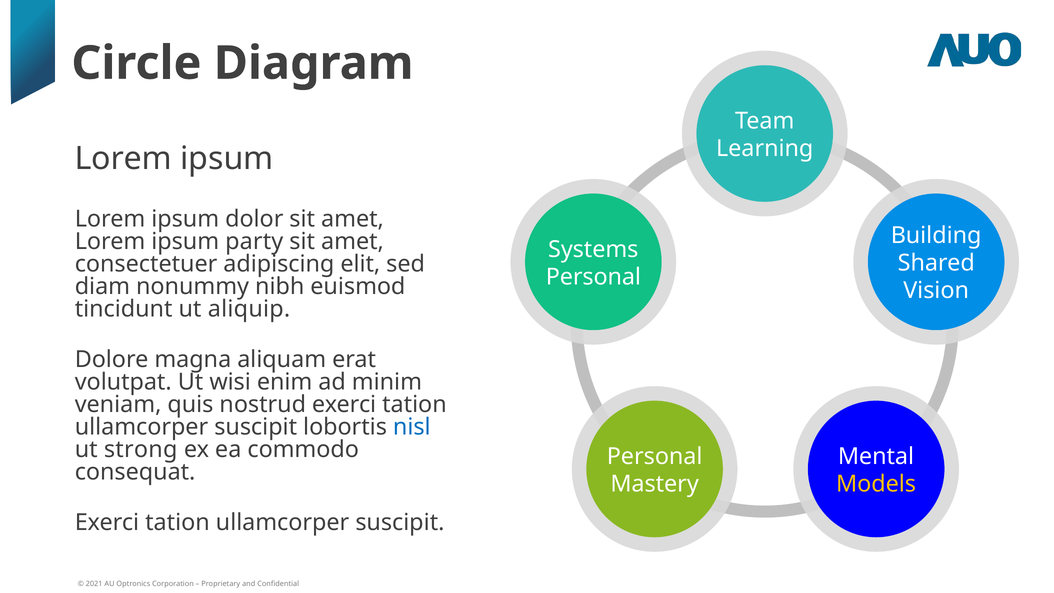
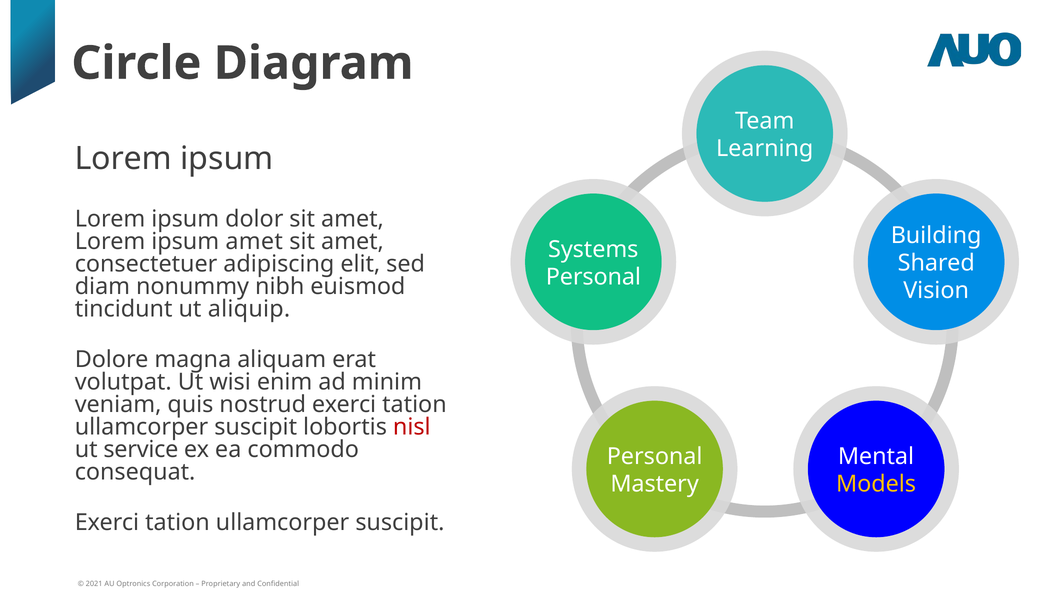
ipsum party: party -> amet (254, 241)
nisl colour: blue -> red (412, 427)
strong: strong -> service (141, 449)
